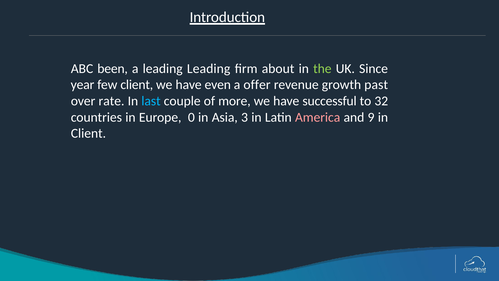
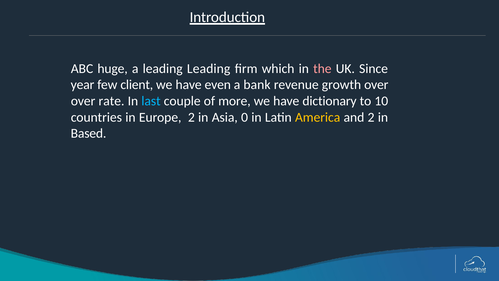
been: been -> huge (113, 68)
about: about -> which (278, 68)
the colour: light green -> pink (322, 68)
offer: offer -> bank (257, 85)
growth past: past -> over (376, 85)
successful: successful -> dictionary (330, 101)
32: 32 -> 10 (381, 101)
Europe 0: 0 -> 2 (191, 117)
3: 3 -> 0 (245, 117)
America colour: pink -> yellow (318, 117)
and 9: 9 -> 2 (371, 117)
Client: Client -> Based (89, 133)
